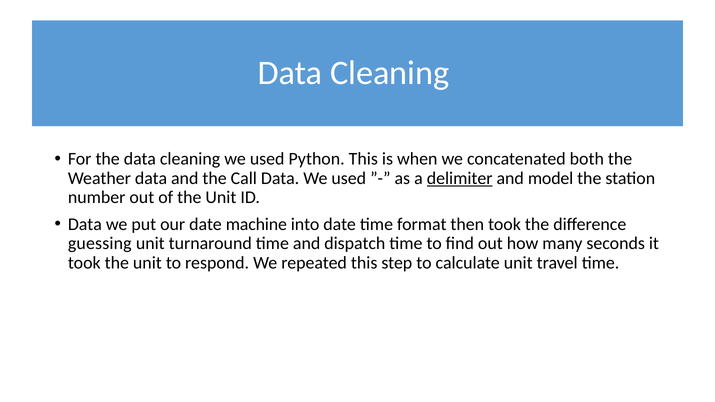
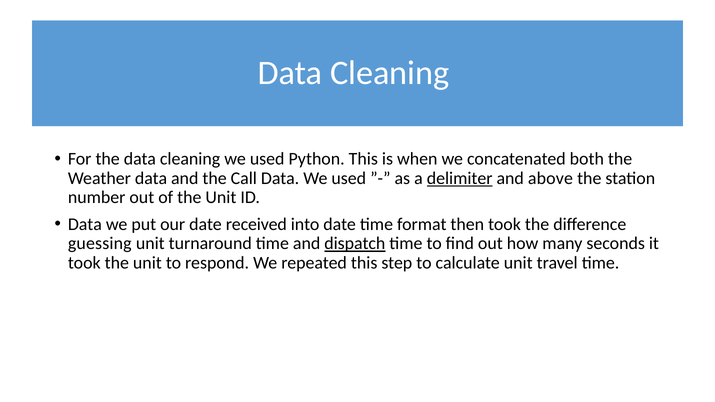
model: model -> above (550, 178)
machine: machine -> received (256, 224)
dispatch underline: none -> present (355, 244)
